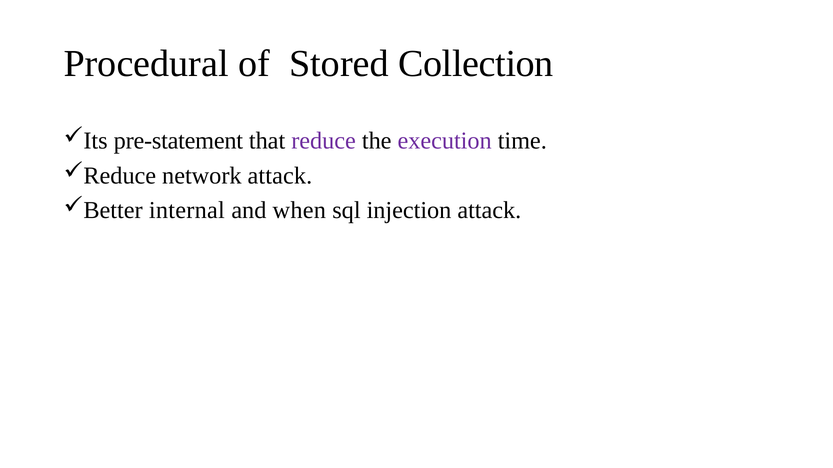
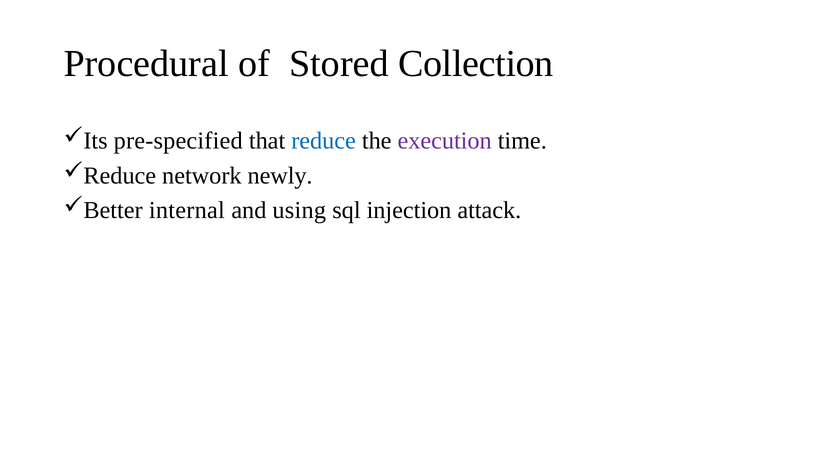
pre-statement: pre-statement -> pre-specified (178, 141)
reduce colour: purple -> blue (324, 141)
network attack: attack -> newly (280, 176)
when: when -> using (299, 211)
